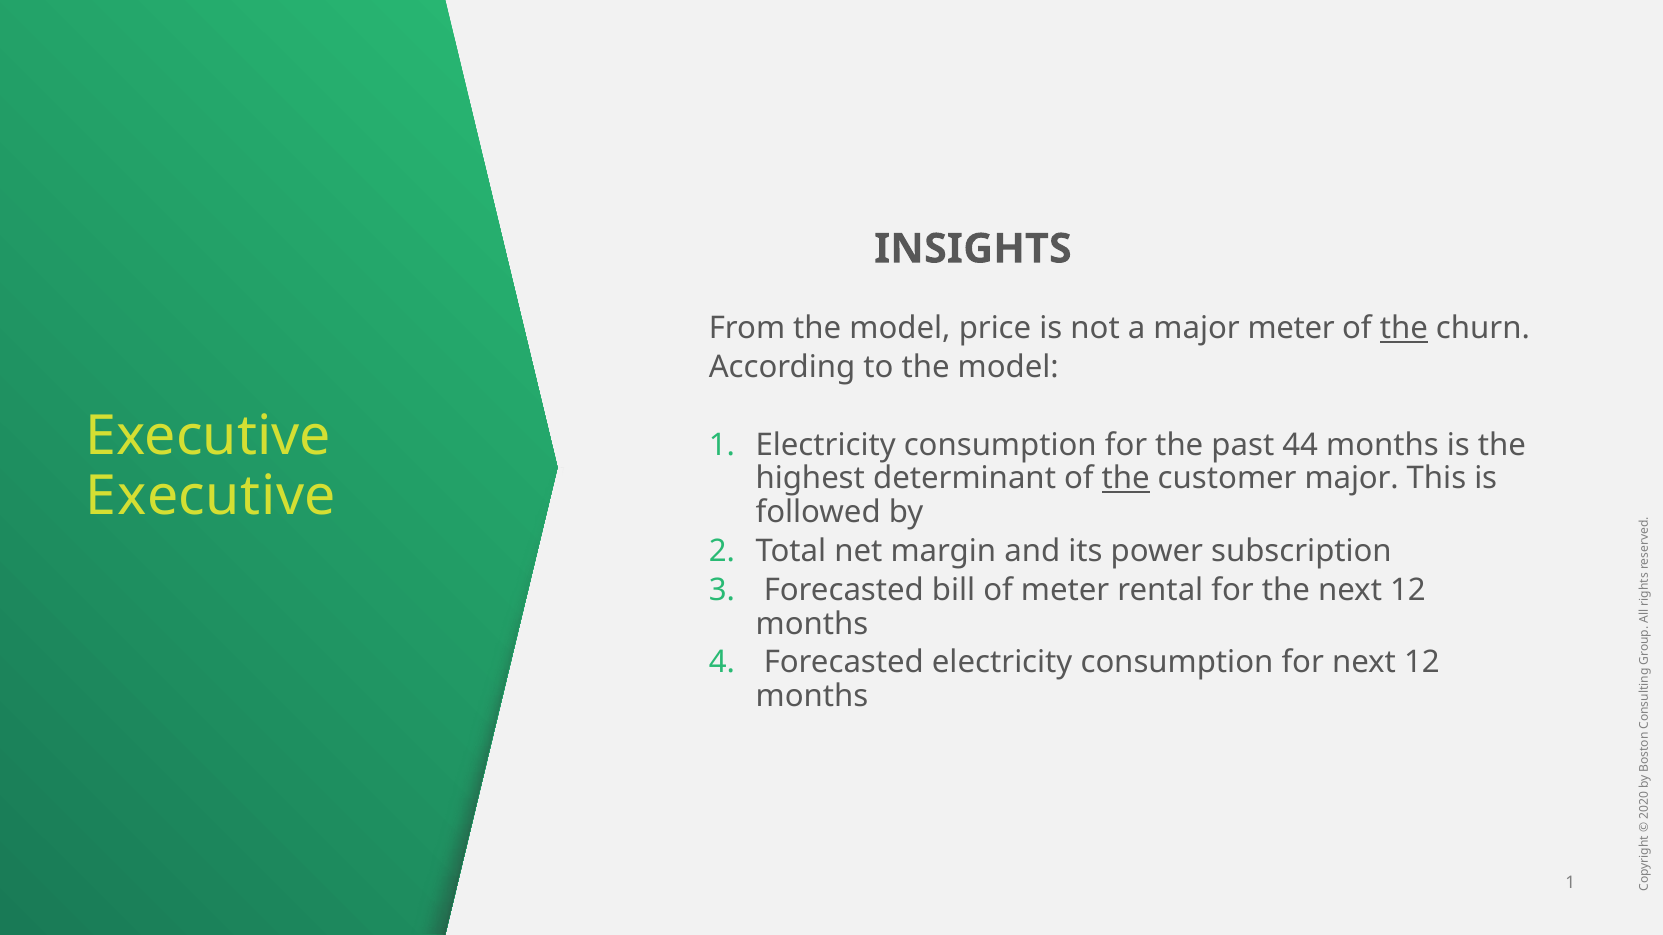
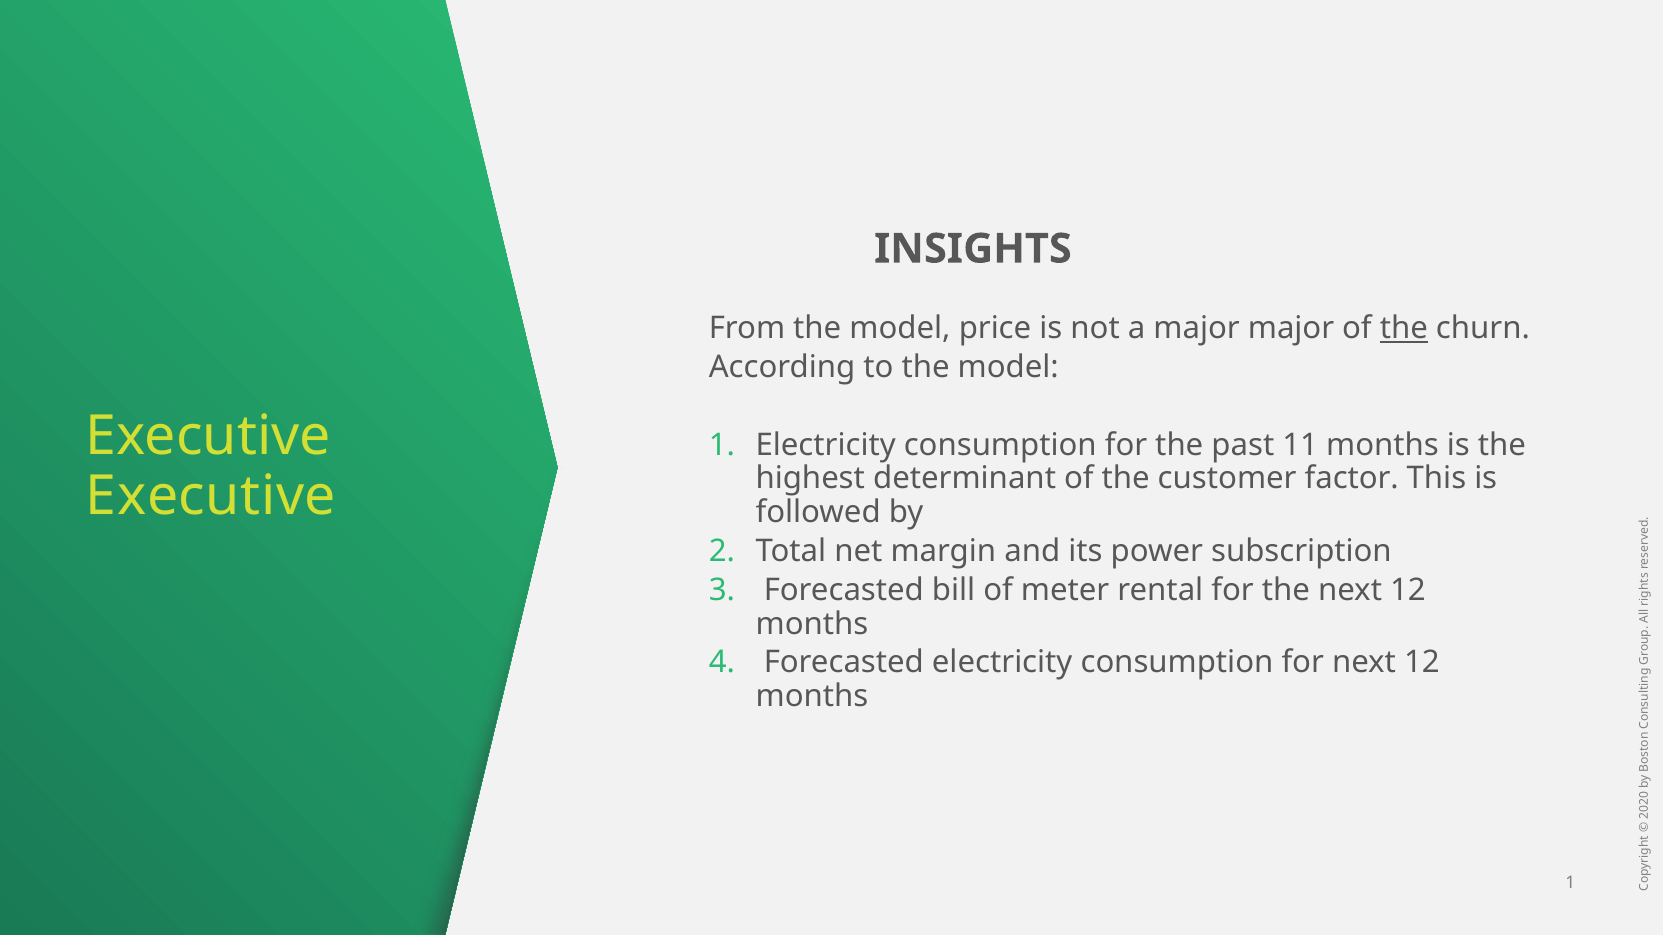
major meter: meter -> major (1291, 329)
44: 44 -> 11 (1300, 445)
the underline: present -> none (1126, 479)
customer major: major -> factor (1352, 479)
